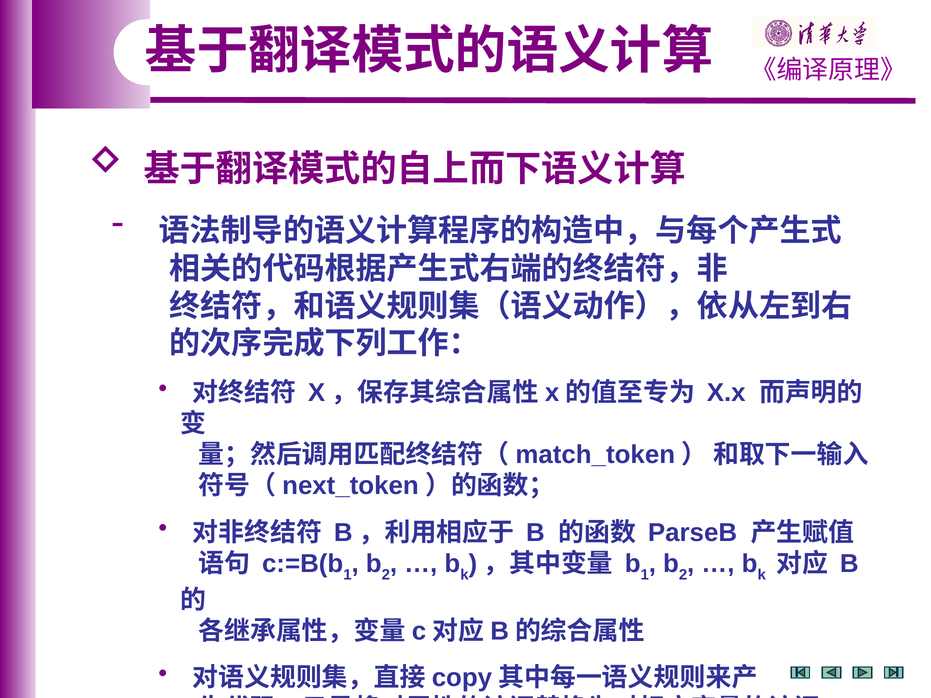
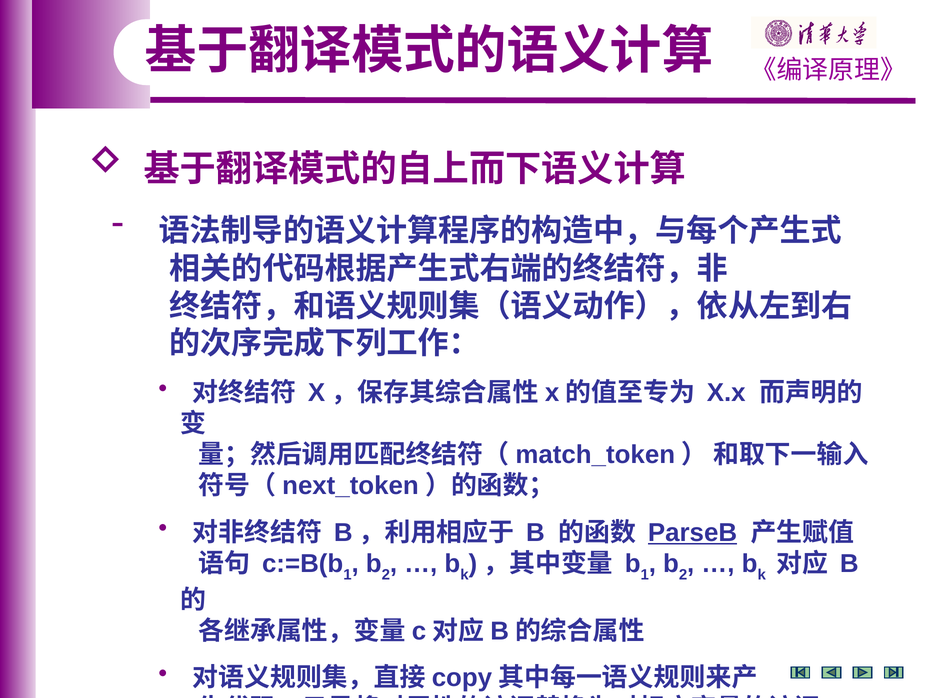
ParseB underline: none -> present (692, 533)
